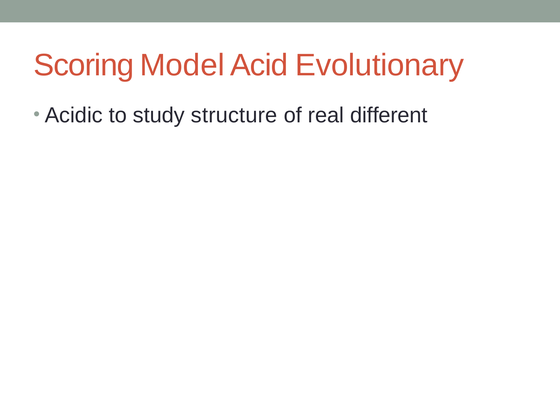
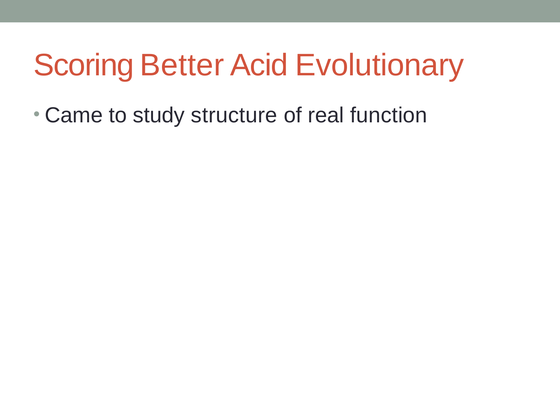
Model: Model -> Better (182, 65)
Acidic: Acidic -> Came (74, 115)
different: different -> function (389, 115)
